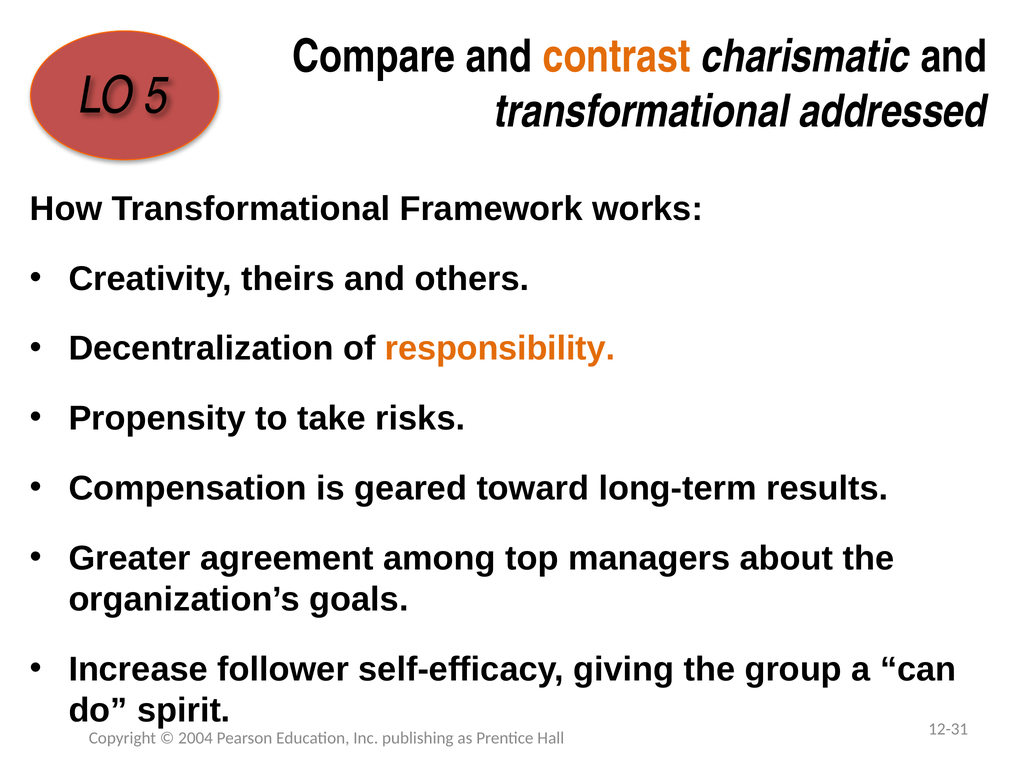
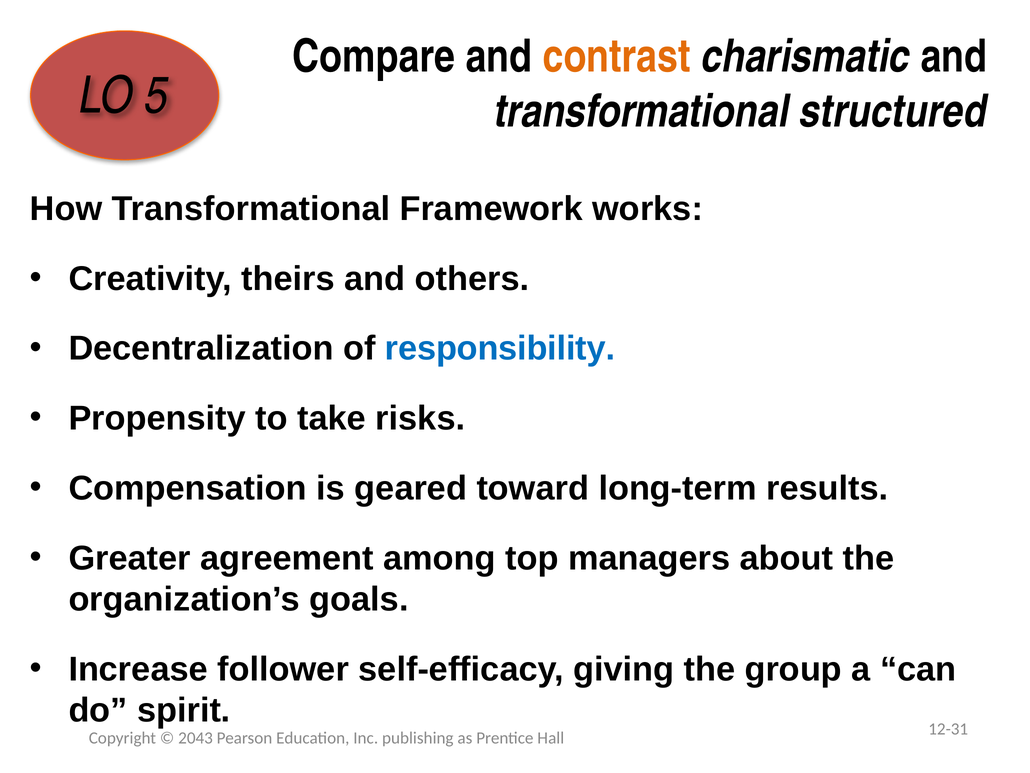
addressed: addressed -> structured (893, 112)
responsibility colour: orange -> blue (500, 348)
2004: 2004 -> 2043 (196, 738)
